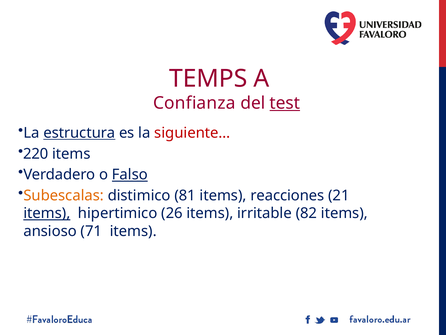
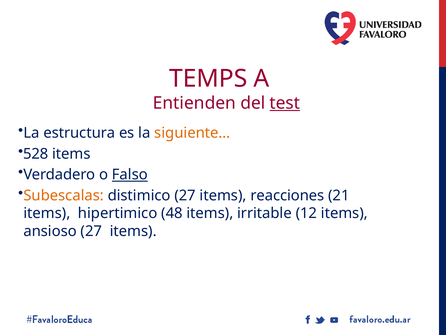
Confianza: Confianza -> Entienden (194, 103)
estructura underline: present -> none (79, 133)
siguiente… colour: red -> orange (192, 133)
220: 220 -> 528 (36, 154)
distimico 81: 81 -> 27 (185, 195)
items underline: present -> none (47, 213)
26: 26 -> 48 (172, 213)
82: 82 -> 12 (306, 213)
ansioso 71: 71 -> 27 (91, 231)
